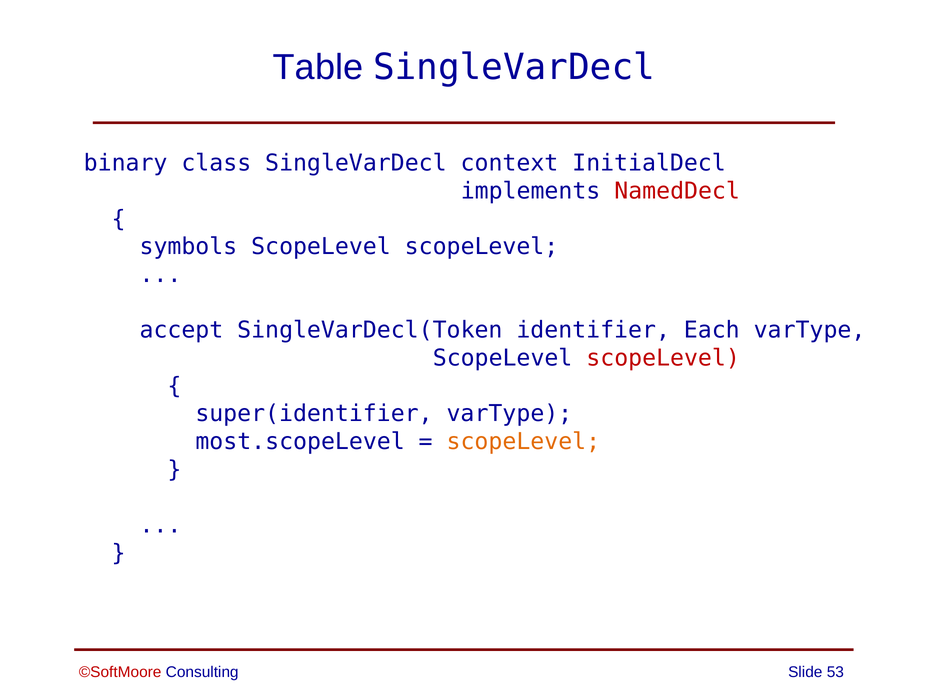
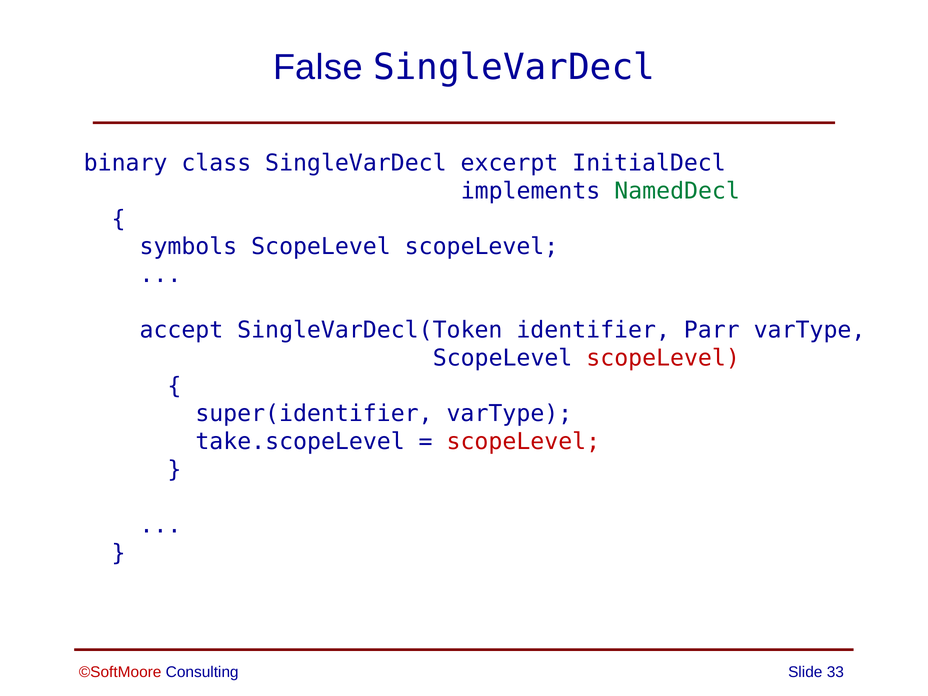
Table: Table -> False (318, 68)
context: context -> excerpt (509, 163)
NamedDecl colour: red -> green (677, 191)
Each: Each -> Parr (712, 330)
most.scopeLevel: most.scopeLevel -> take.scopeLevel (300, 442)
scopeLevel colour: orange -> red (523, 442)
53: 53 -> 33 (835, 672)
